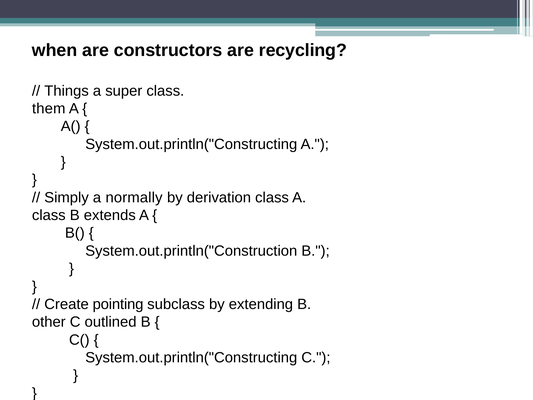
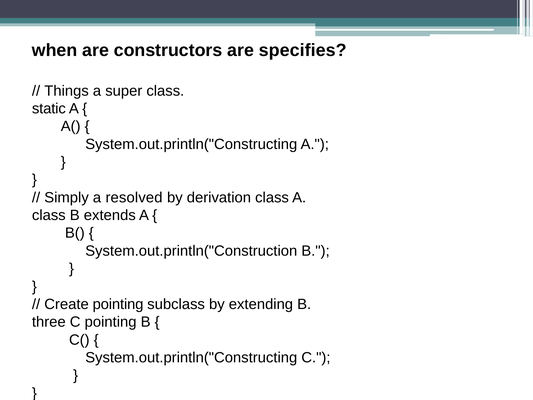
recycling: recycling -> specifies (303, 50)
them: them -> static (49, 109)
normally: normally -> resolved (134, 197)
other: other -> three (49, 322)
C outlined: outlined -> pointing (111, 322)
